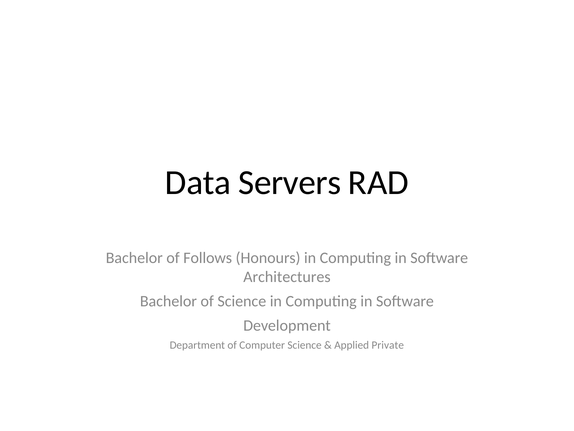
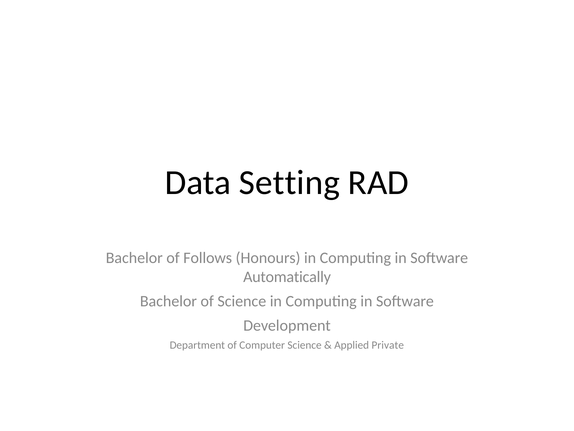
Servers: Servers -> Setting (289, 182)
Architectures: Architectures -> Automatically (287, 277)
